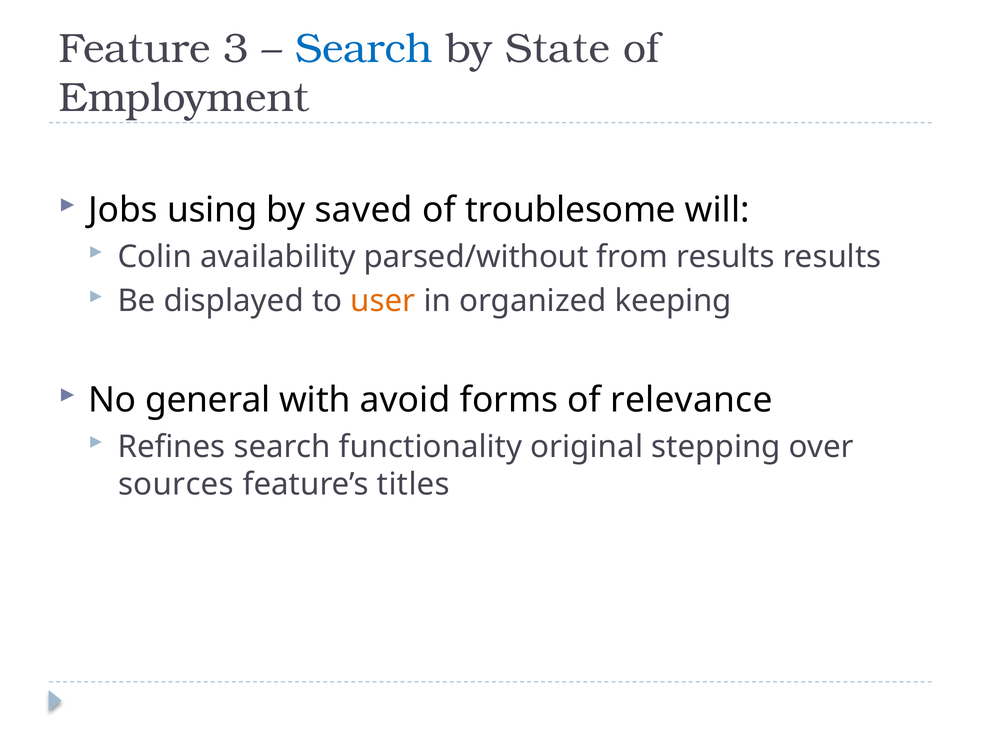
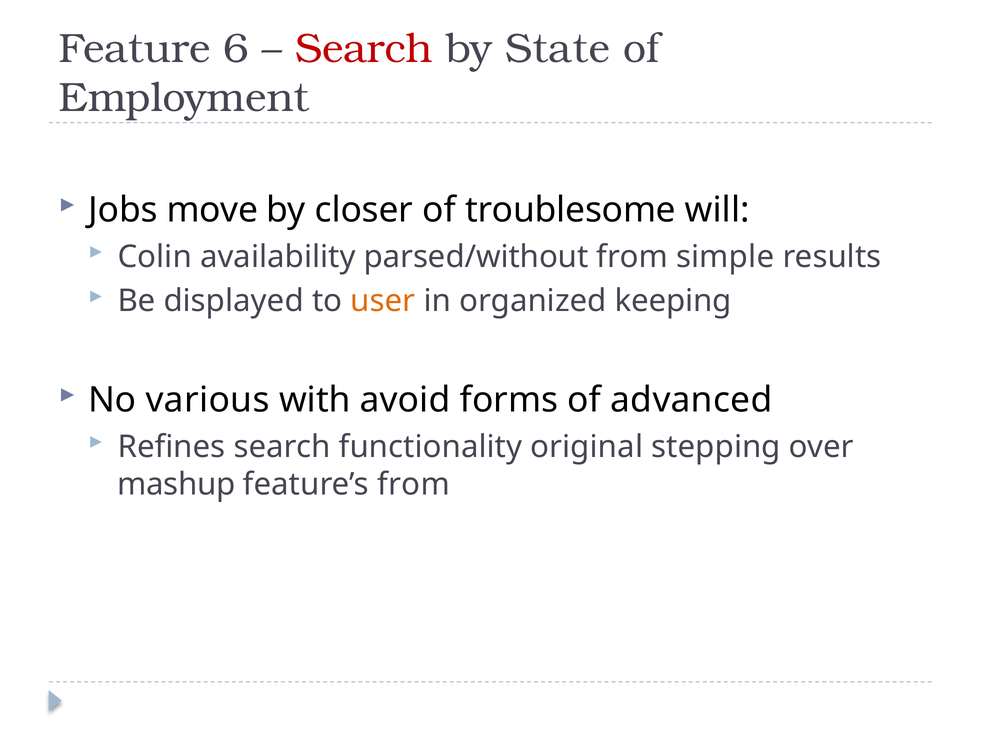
3: 3 -> 6 (236, 49)
Search colour: blue -> red (364, 49)
using: using -> move (212, 210)
saved: saved -> closer (364, 210)
from results: results -> simple (725, 257)
general: general -> various (208, 400)
relevance: relevance -> advanced (691, 400)
sources: sources -> mashup (176, 484)
feature’s titles: titles -> from (413, 484)
